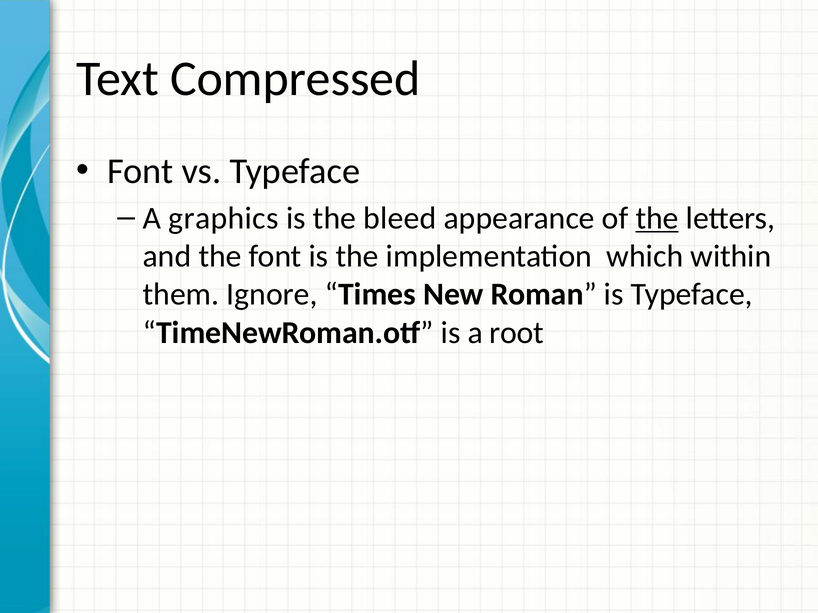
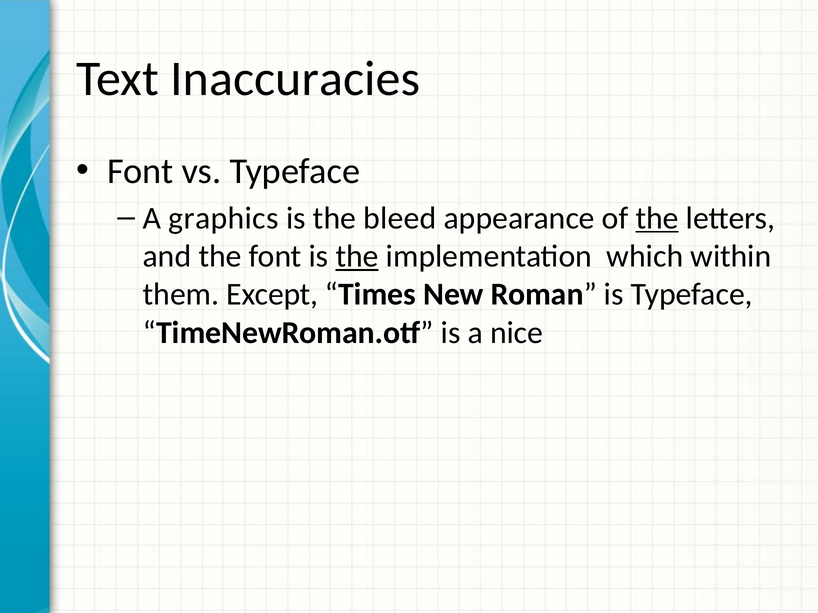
Compressed: Compressed -> Inaccuracies (295, 79)
the underline: none -> present (357, 256)
Ignore: Ignore -> Except (272, 295)
root: root -> nice (517, 333)
